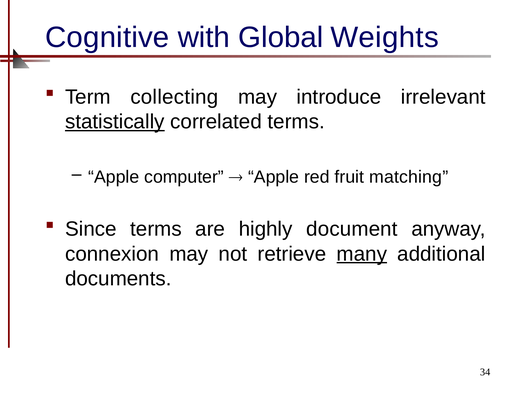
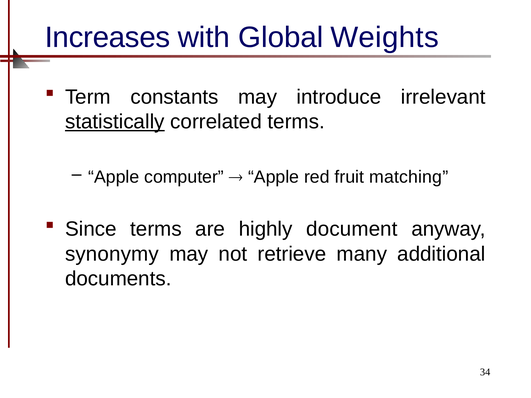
Cognitive: Cognitive -> Increases (107, 37)
collecting: collecting -> constants (175, 97)
connexion: connexion -> synonymy (112, 254)
many underline: present -> none (362, 254)
